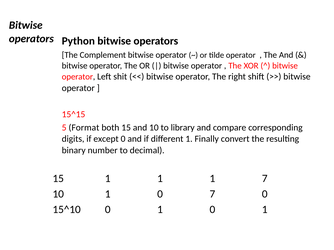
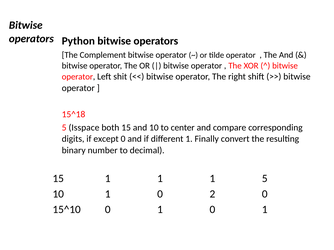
15^15: 15^15 -> 15^18 (74, 115)
Format: Format -> Isspace (84, 128)
library: library -> center (183, 128)
1 7: 7 -> 5 (265, 179)
0 7: 7 -> 2 (212, 194)
